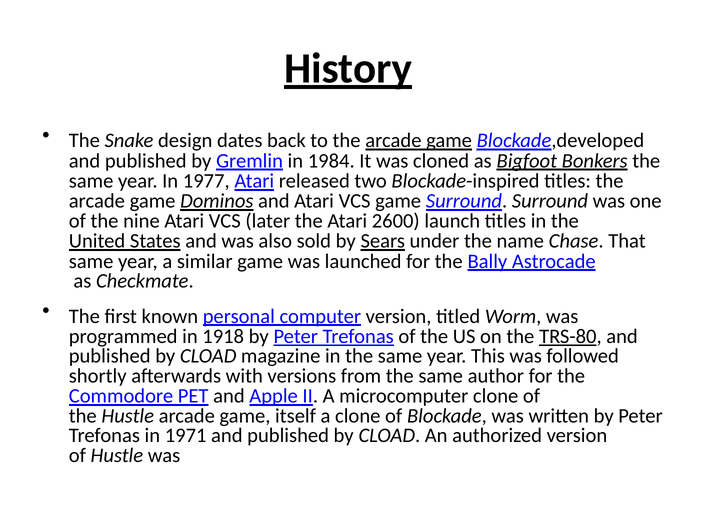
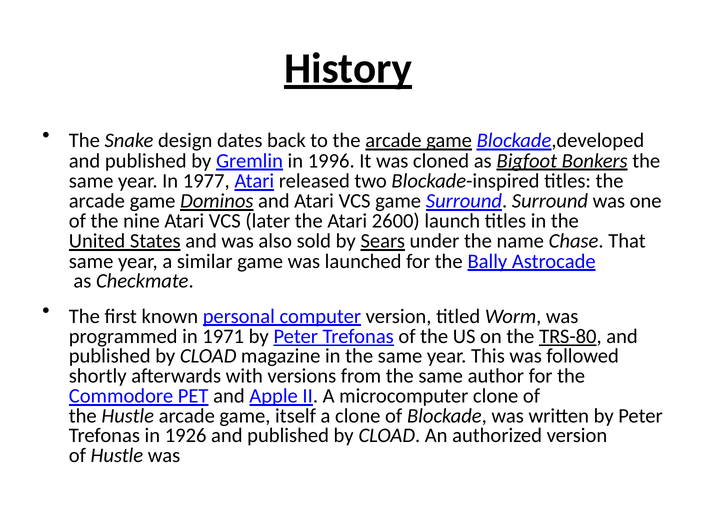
1984: 1984 -> 1996 (331, 161)
1918: 1918 -> 1971 (223, 336)
1971: 1971 -> 1926 (186, 435)
